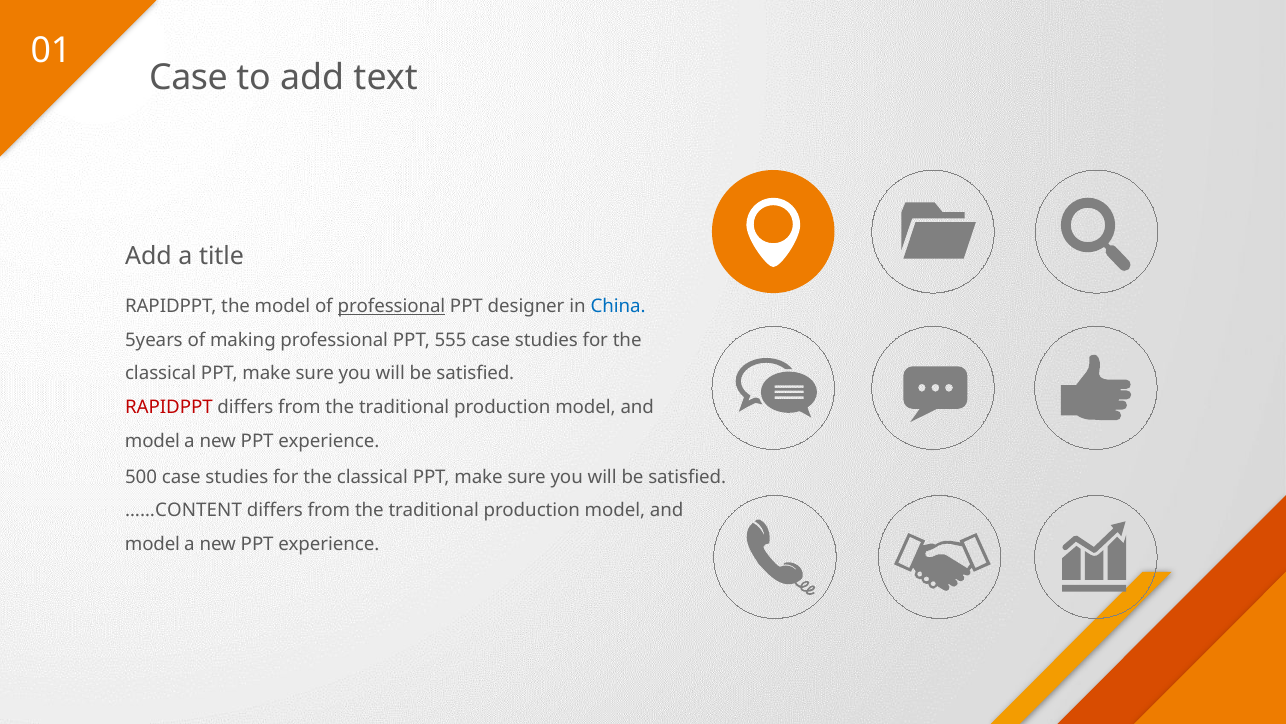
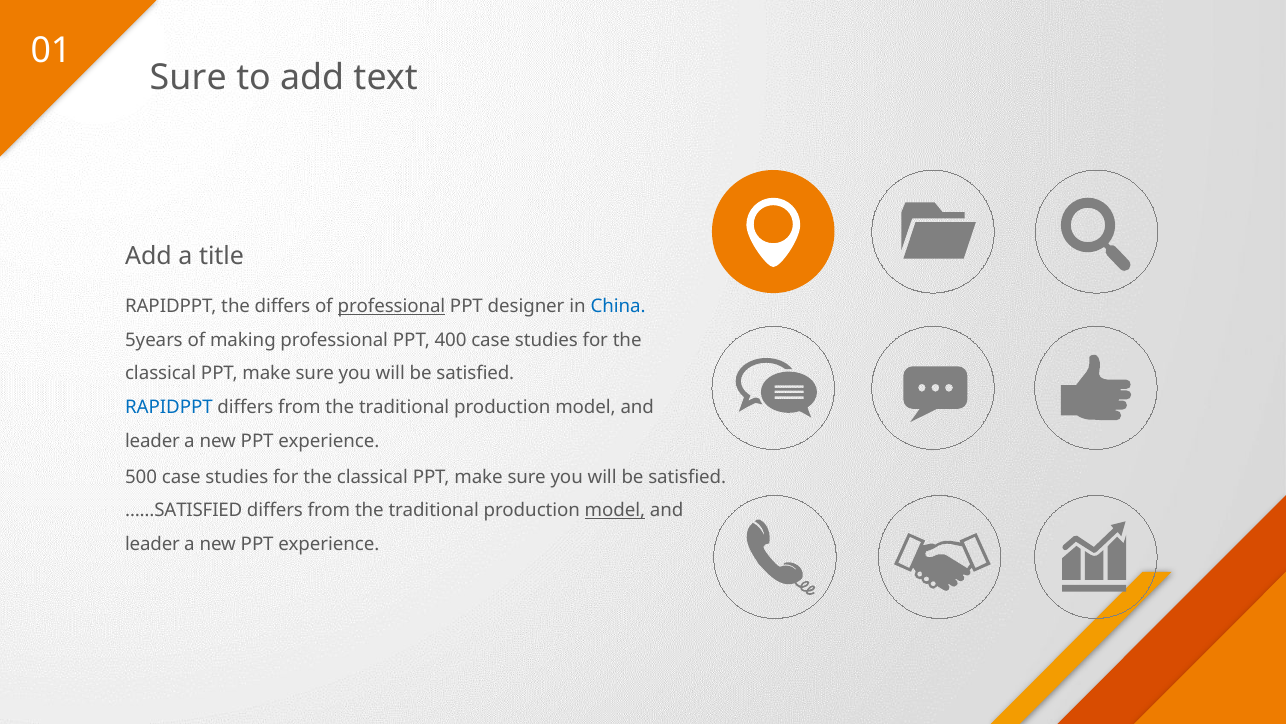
Case: Case -> Sure (188, 77)
the model: model -> differs (283, 306)
555: 555 -> 400 (451, 340)
RAPIDPPT colour: red -> blue (169, 407)
model: model -> leader (152, 441)
……CONTENT: ……CONTENT -> ……SATISFIED (184, 510)
model underline: none -> present (615, 510)
model: model -> leader (152, 544)
